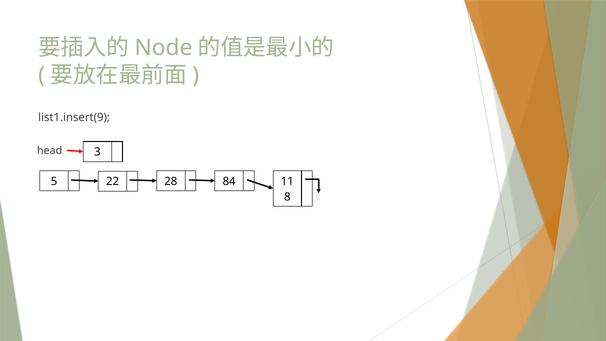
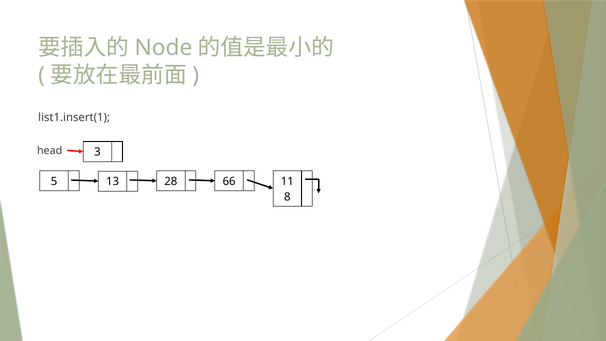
list1.insert(9: list1.insert(9 -> list1.insert(1 (74, 117)
22: 22 -> 13 (113, 182)
84: 84 -> 66 (229, 181)
